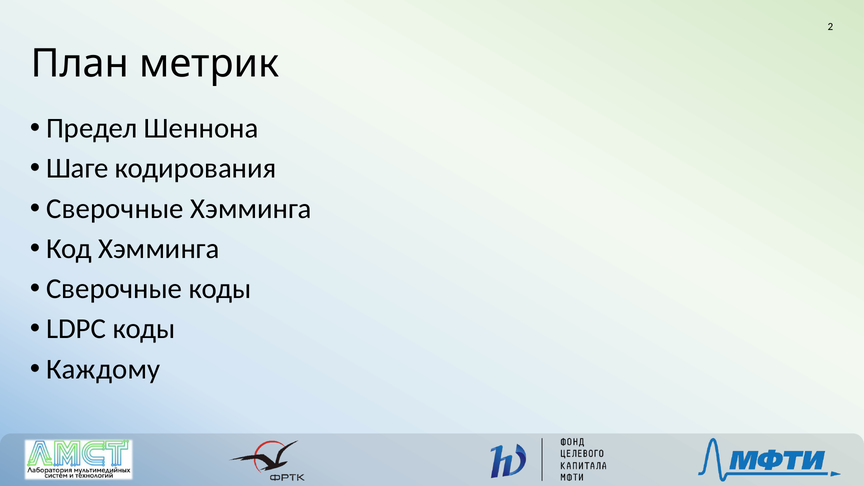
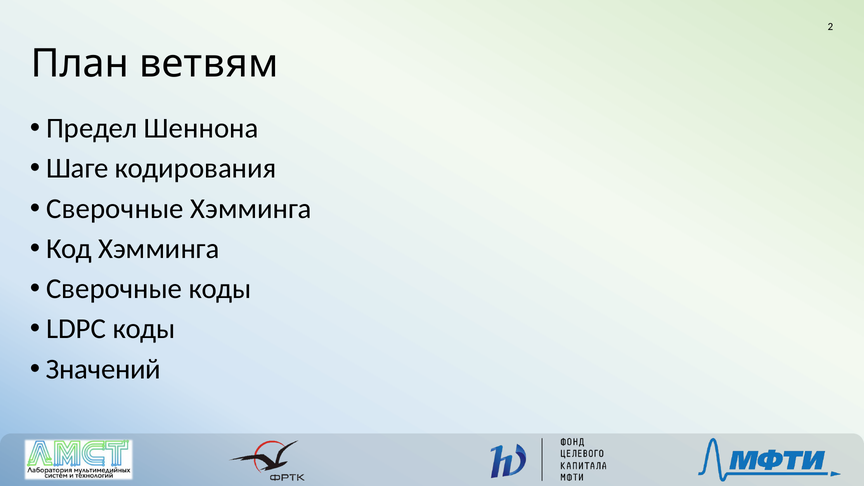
метрик: метрик -> ветвям (209, 64)
Каждому: Каждому -> Значений (104, 369)
